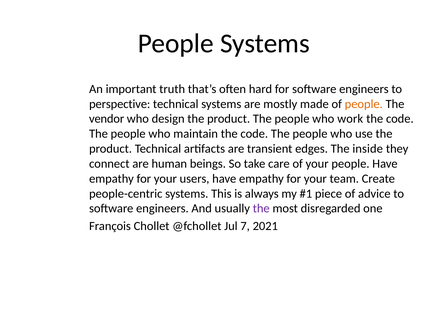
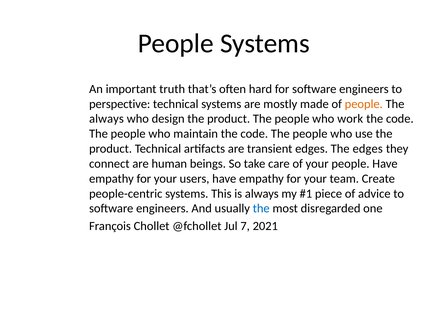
vendor: vendor -> always (106, 119)
The inside: inside -> edges (368, 149)
the colour: purple -> blue (261, 208)
